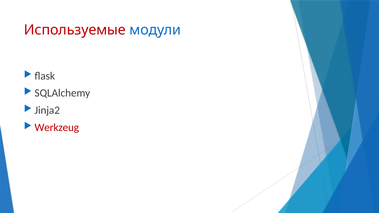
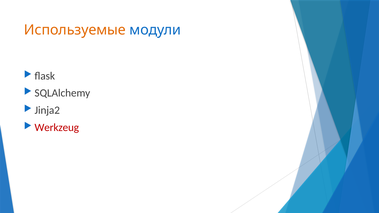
Используемые colour: red -> orange (75, 30)
